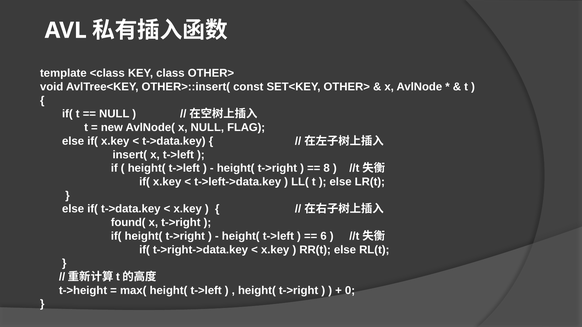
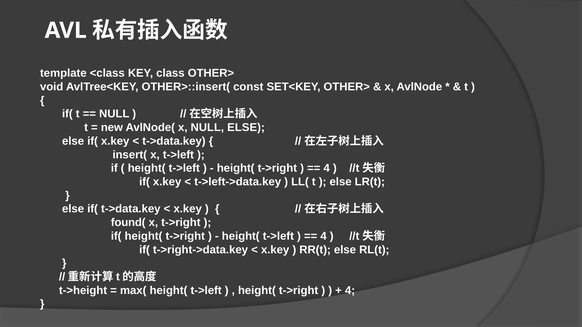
NULL FLAG: FLAG -> ELSE (246, 128)
8: 8 -> 4 (327, 168)
6: 6 -> 4 (324, 236)
0: 0 -> 4 (350, 291)
